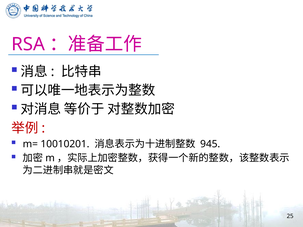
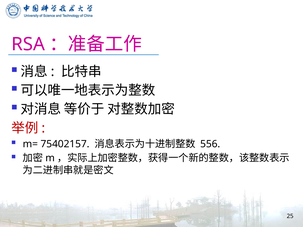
10010201: 10010201 -> 75402157 (65, 144)
945: 945 -> 556 (210, 144)
